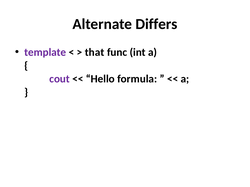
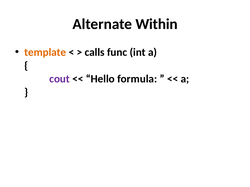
Differs: Differs -> Within (157, 24)
template colour: purple -> orange (45, 52)
that: that -> calls (95, 52)
